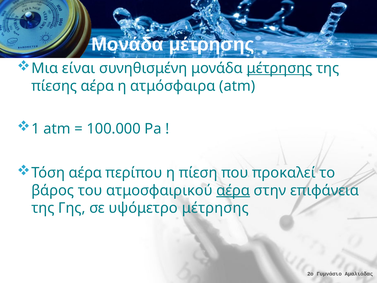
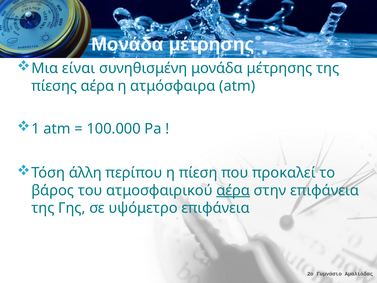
μέτρησης underline: present -> none (279, 68)
Τόση αέρα: αέρα -> άλλη (85, 173)
υψόμετρο μέτρησης: μέτρησης -> επιφάνεια (215, 208)
